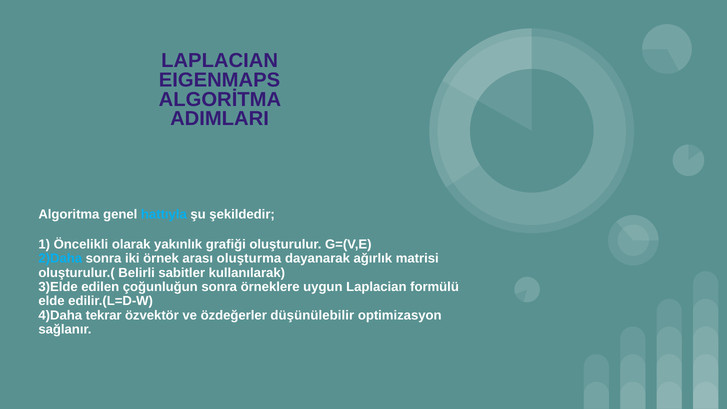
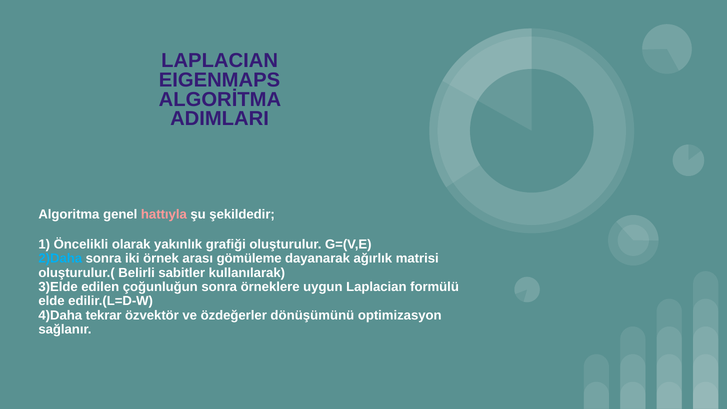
hattıyla colour: light blue -> pink (164, 214)
oluşturma: oluşturma -> gömüleme (249, 259)
düşünülebilir: düşünülebilir -> dönüşümünü (312, 315)
